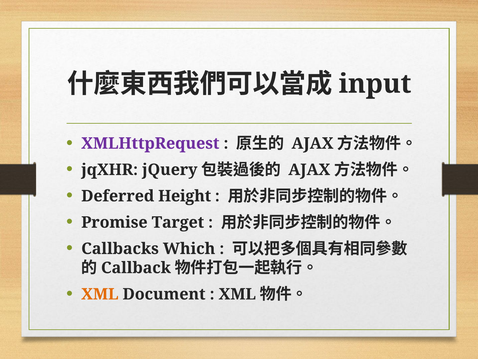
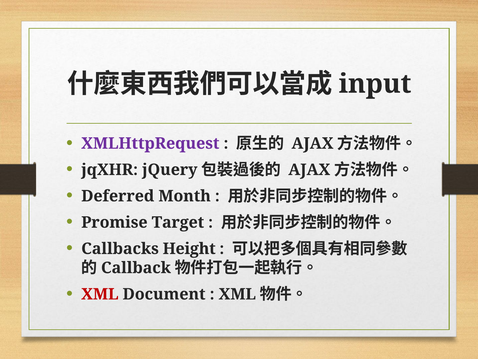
Height: Height -> Month (185, 196)
Which: Which -> Height (189, 248)
XML colour: orange -> red (100, 294)
